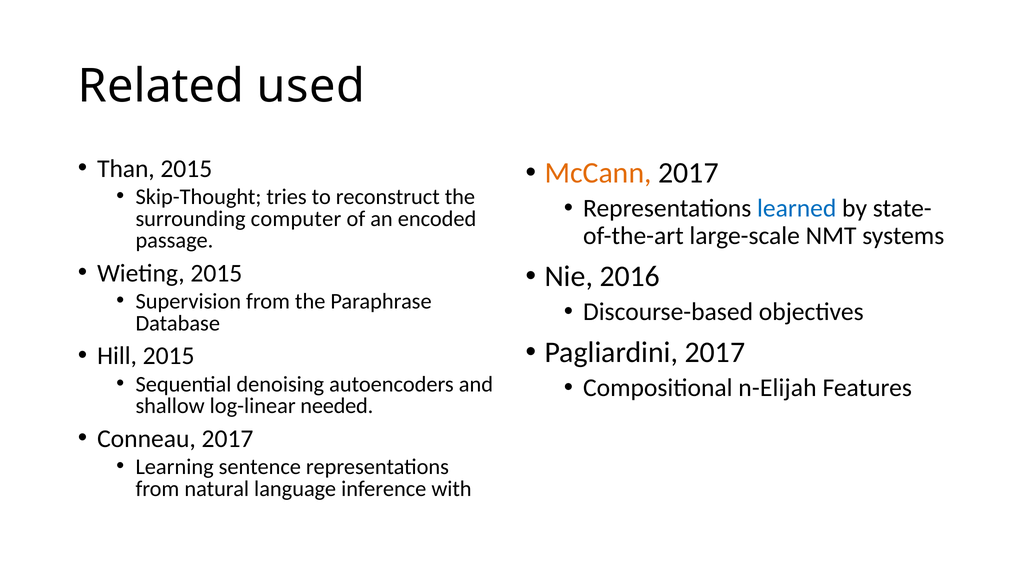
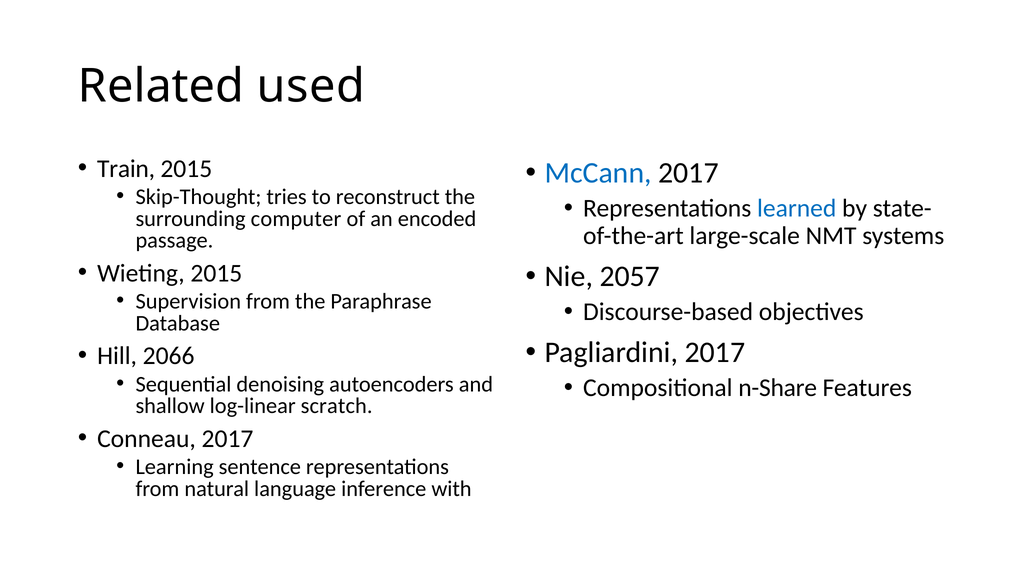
Than: Than -> Train (126, 168)
McCann colour: orange -> blue (598, 173)
2016: 2016 -> 2057 (630, 276)
Hill 2015: 2015 -> 2066 (169, 356)
n-Elijah: n-Elijah -> n-Share (778, 387)
needed: needed -> scratch (337, 406)
